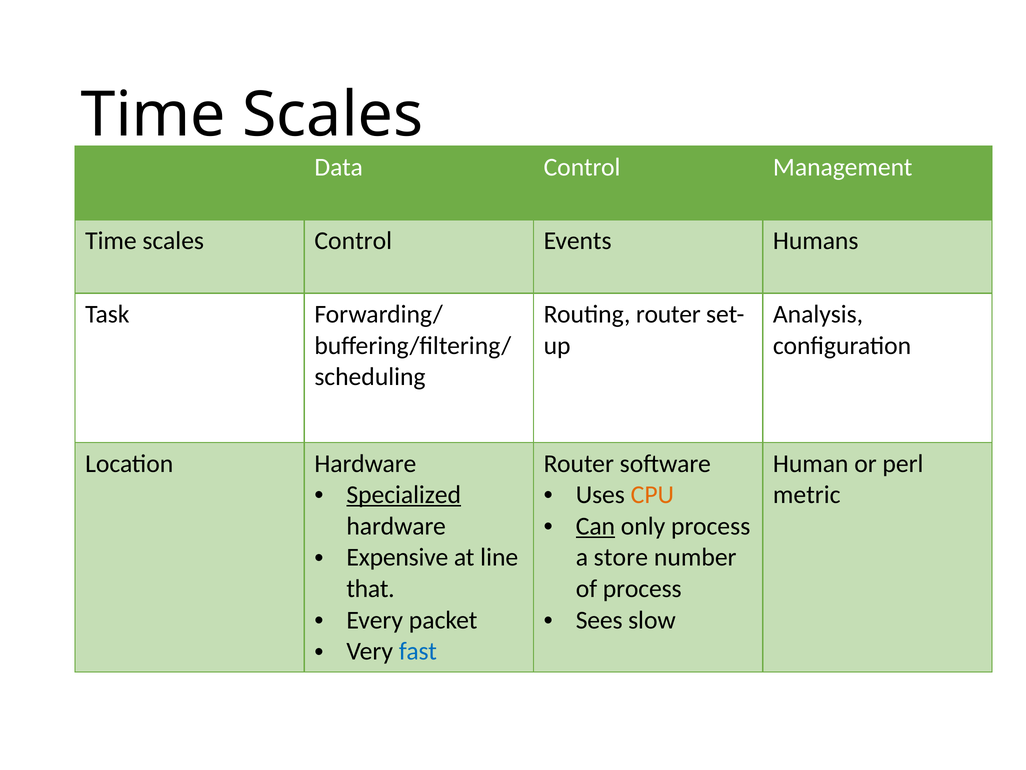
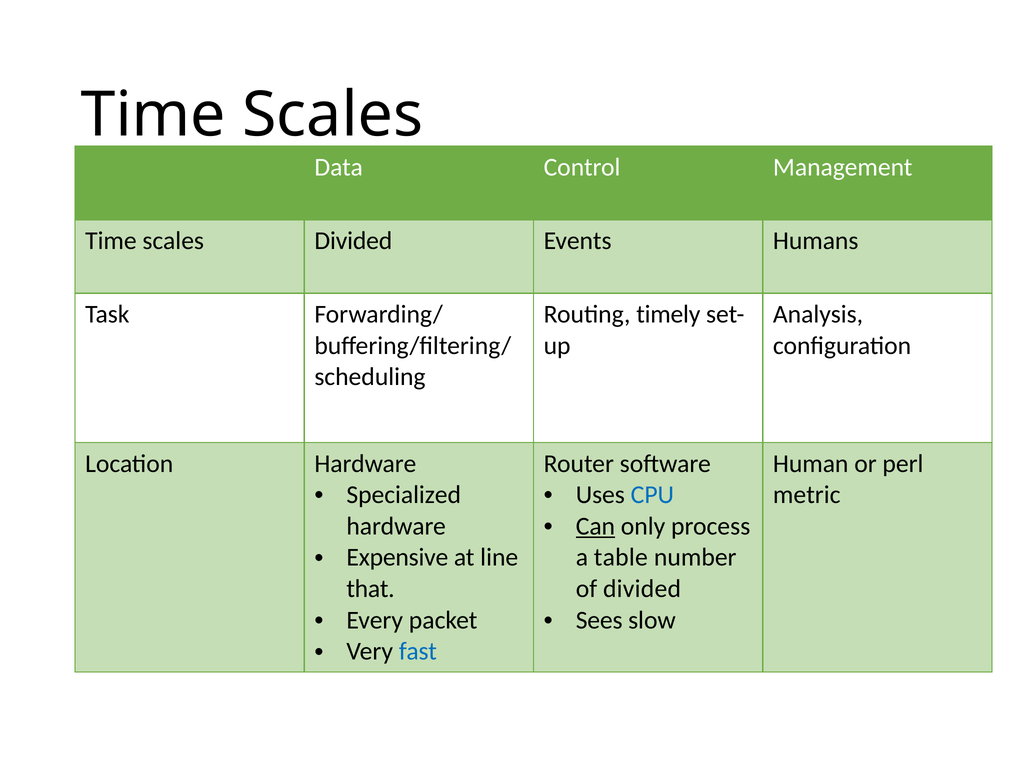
scales Control: Control -> Divided (353, 241)
Routing router: router -> timely (668, 314)
Specialized underline: present -> none (404, 495)
CPU colour: orange -> blue (652, 495)
store: store -> table (621, 557)
of process: process -> divided (642, 588)
